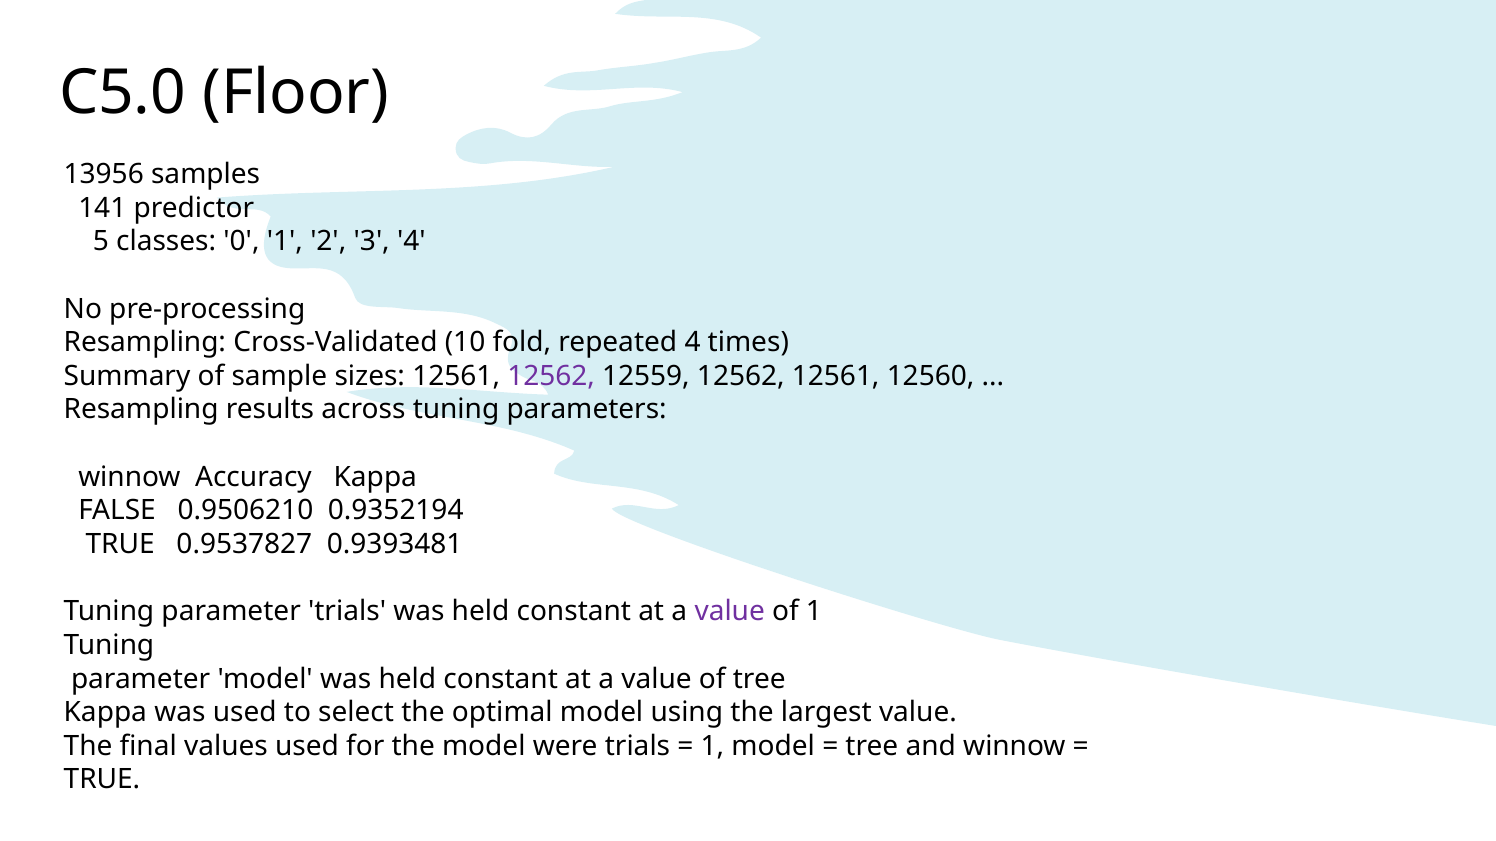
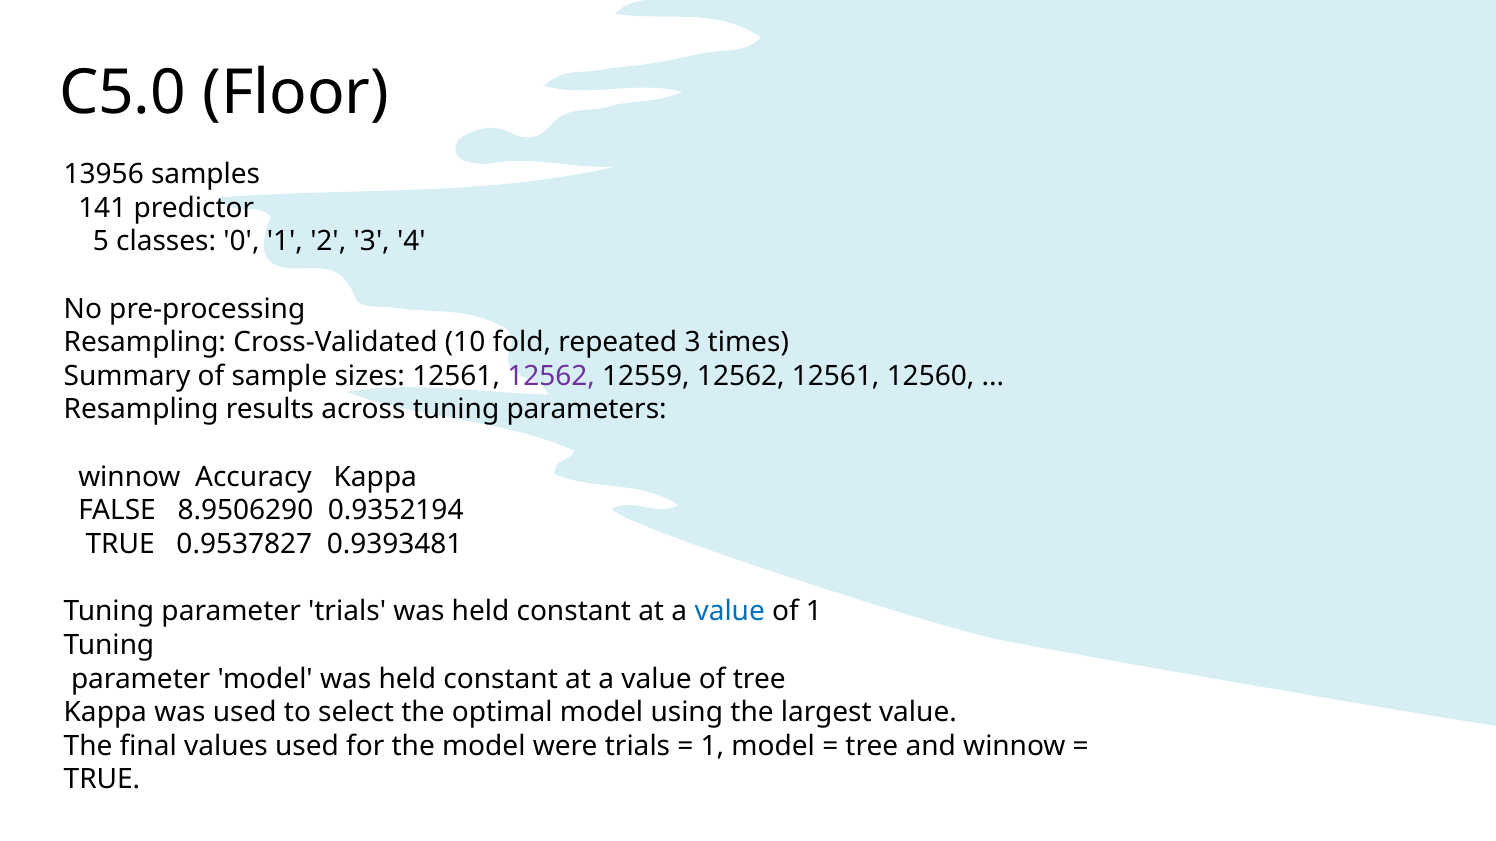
repeated 4: 4 -> 3 (693, 343)
0.9506210: 0.9506210 -> 8.9506290 (246, 511)
value colour: purple -> blue (730, 612)
